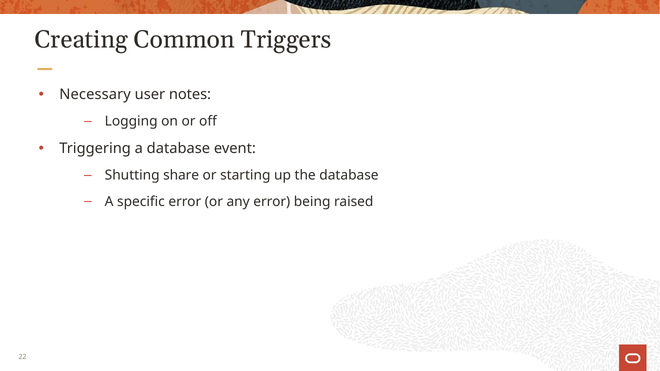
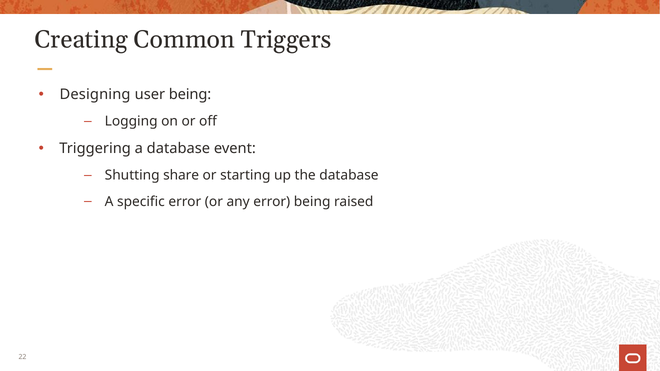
Necessary: Necessary -> Designing (95, 95)
user notes: notes -> being (190, 95)
